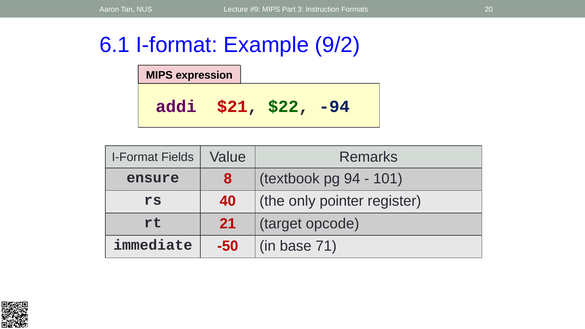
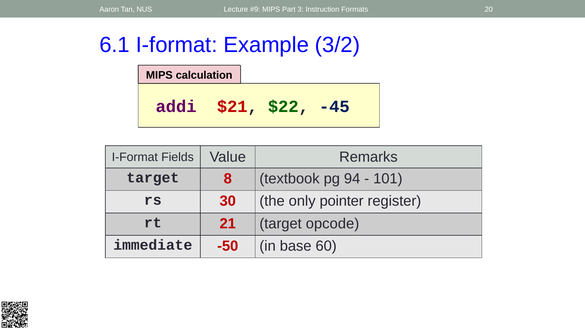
9/2: 9/2 -> 3/2 (338, 45)
expression: expression -> calculation (204, 75)
-94: -94 -> -45 (334, 107)
ensure: ensure -> target (153, 178)
40: 40 -> 30 (228, 201)
71: 71 -> 60 (326, 246)
